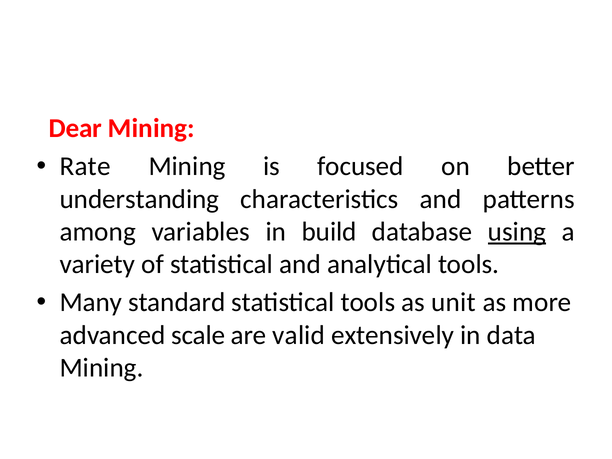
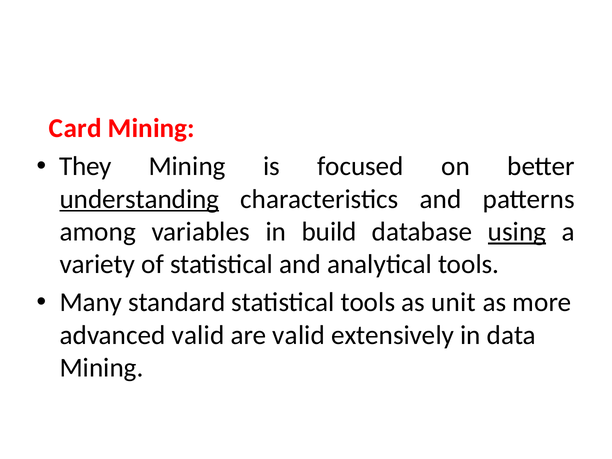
Dear: Dear -> Card (75, 128)
Rate: Rate -> They (85, 166)
understanding underline: none -> present (139, 199)
advanced scale: scale -> valid (198, 335)
